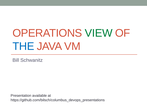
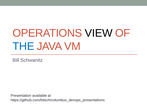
VIEW colour: green -> black (99, 33)
